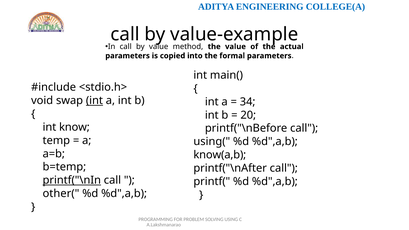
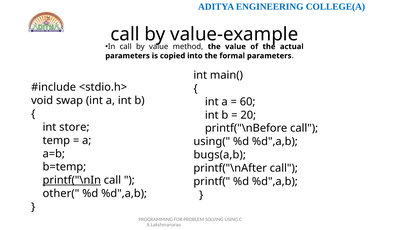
int underline: present -> none (94, 101)
34: 34 -> 60 (248, 102)
know: know -> store (74, 127)
know(a,b: know(a,b -> bugs(a,b (220, 155)
